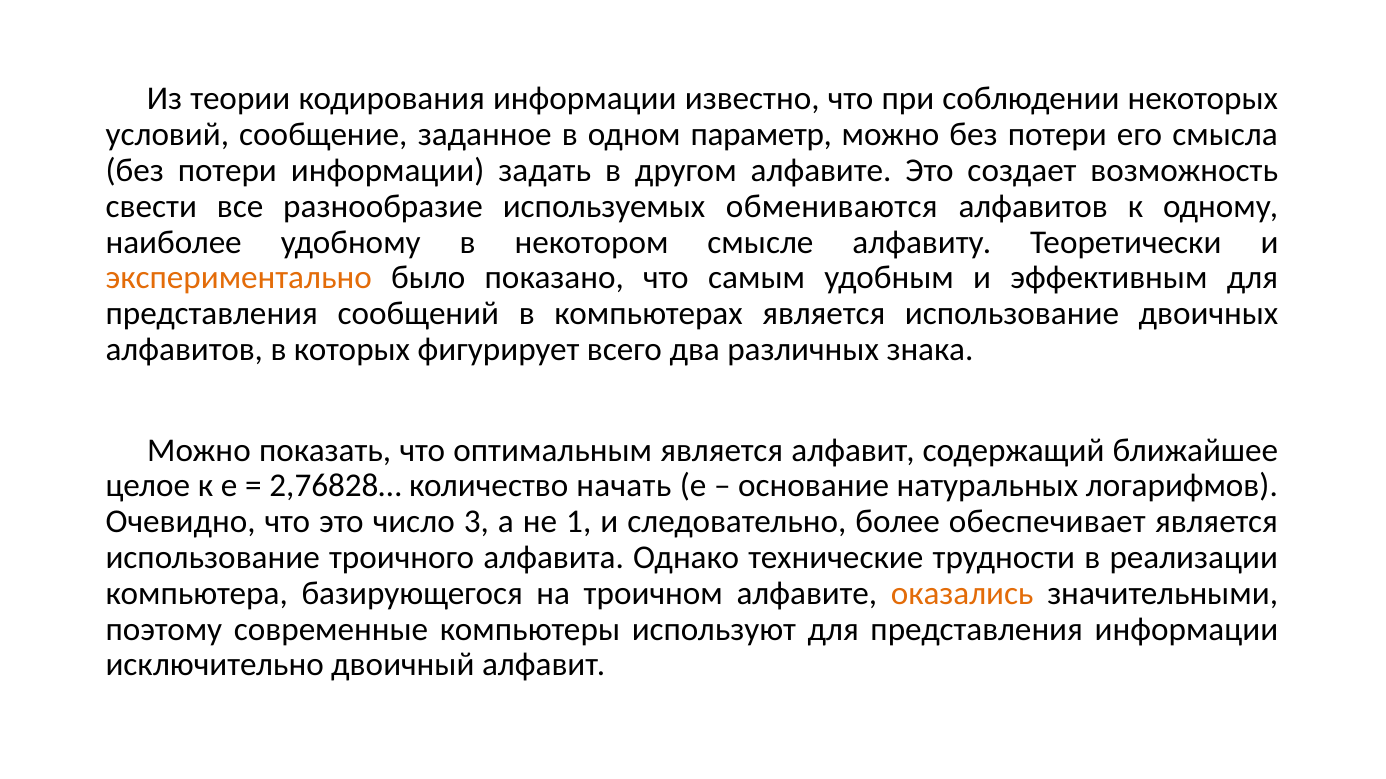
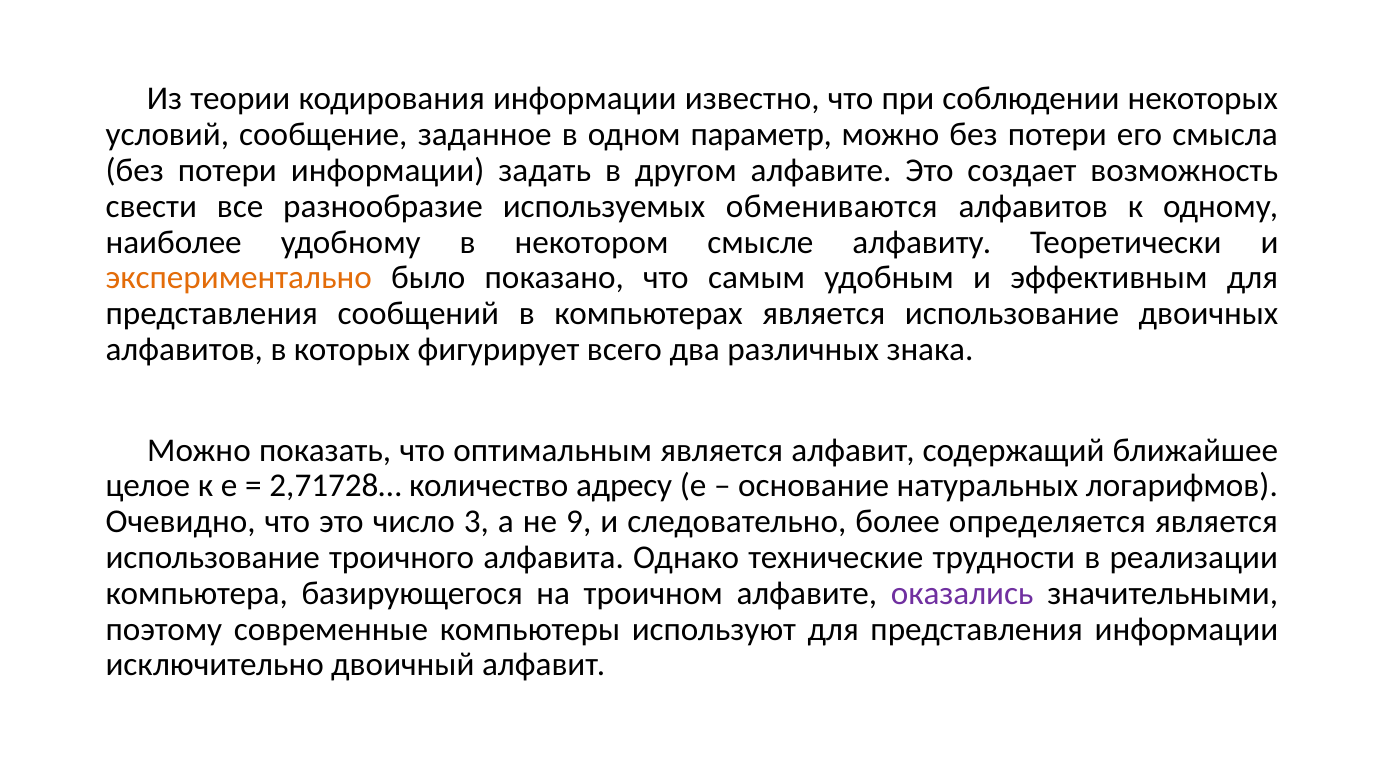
2,76828…: 2,76828… -> 2,71728… (335, 486)
начать: начать -> адресу (624, 486)
1: 1 -> 9 (579, 522)
обеспечивает: обеспечивает -> определяется (1047, 522)
оказались colour: orange -> purple (962, 594)
